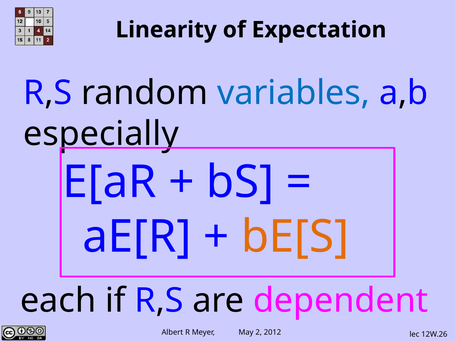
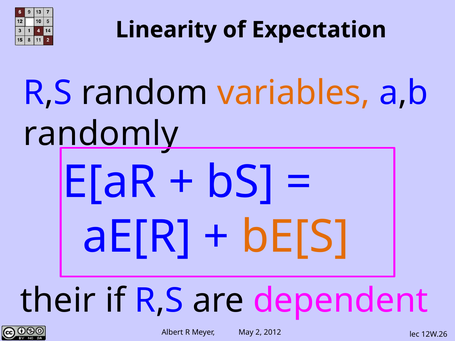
variables colour: blue -> orange (293, 93)
especially: especially -> randomly (101, 134)
each: each -> their (58, 301)
